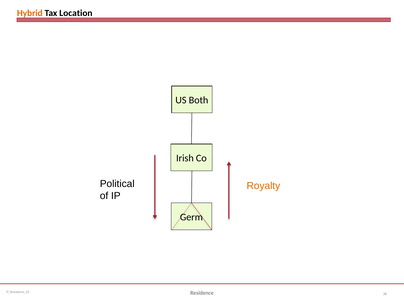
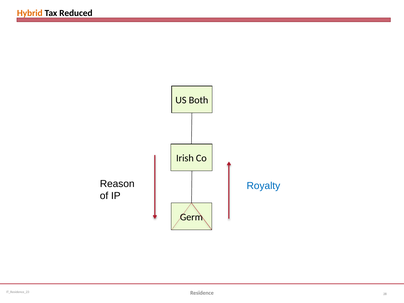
Location: Location -> Reduced (76, 13)
Political: Political -> Reason (117, 184)
Royalty colour: orange -> blue (263, 186)
